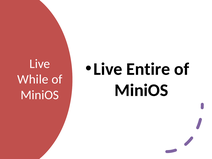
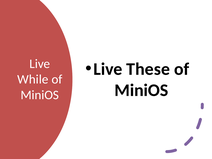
Entire: Entire -> These (148, 69)
